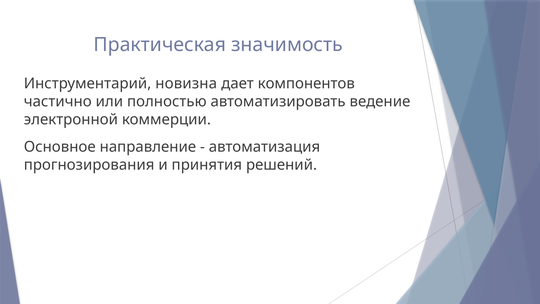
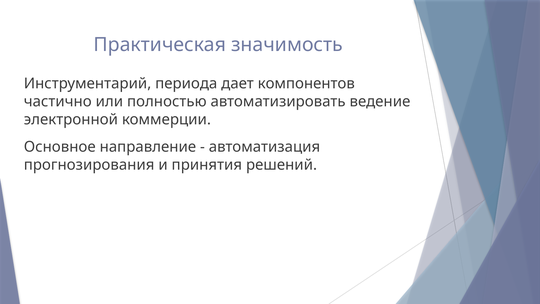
новизна: новизна -> периода (186, 84)
